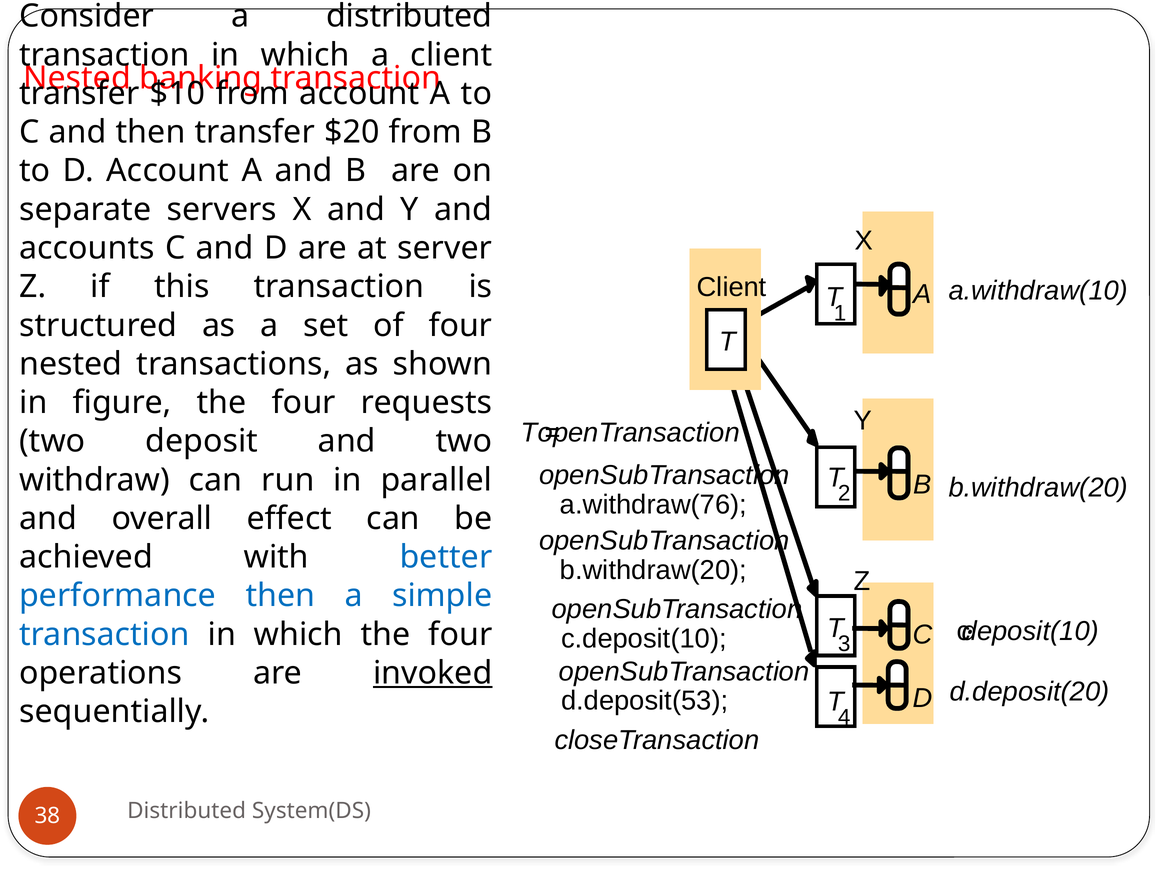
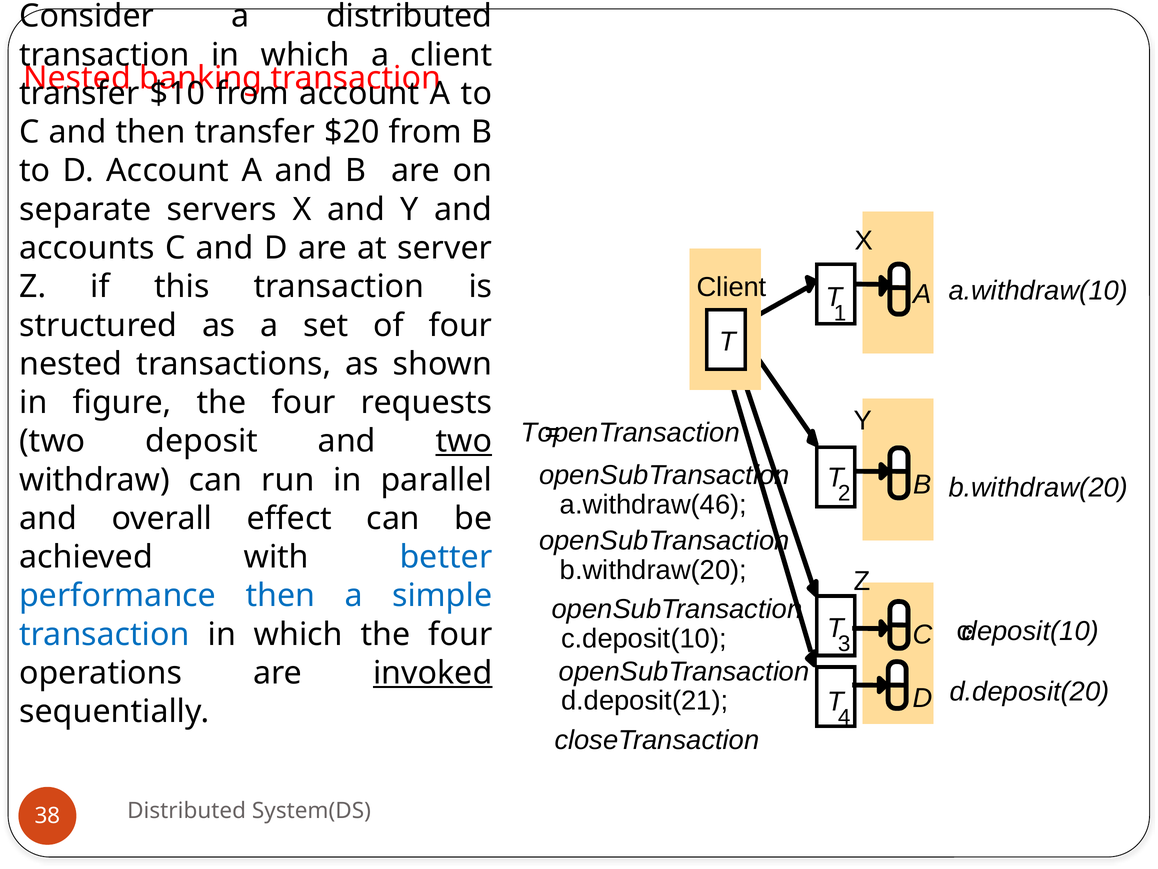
two underline: none -> present (464, 441)
a.withdraw(76: a.withdraw(76 -> a.withdraw(46 (654, 505)
d.deposit(53: d.deposit(53 -> d.deposit(21 (645, 700)
